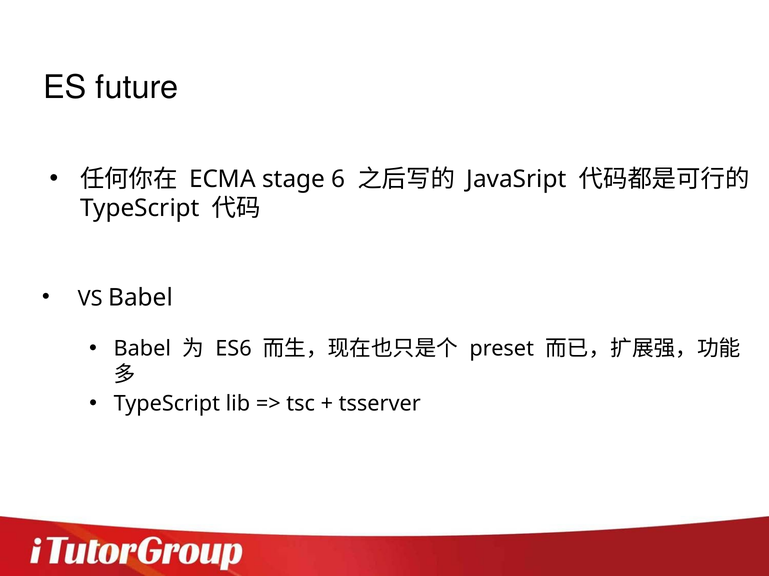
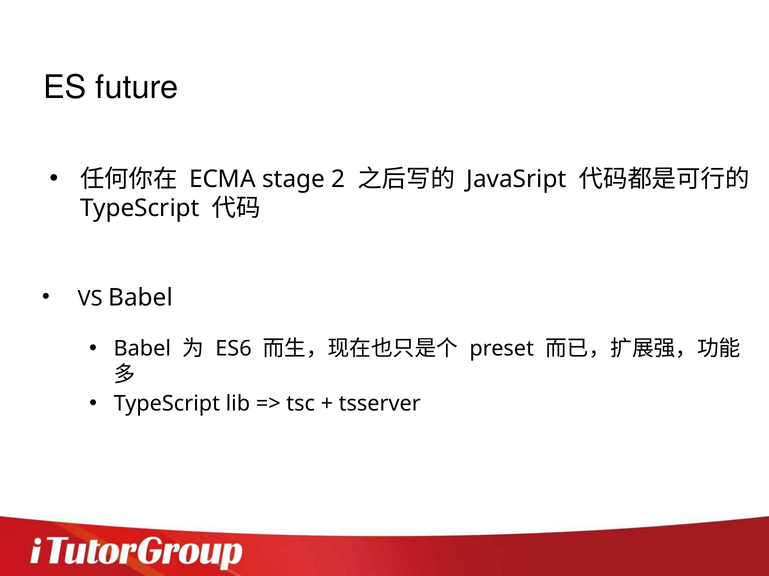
6: 6 -> 2 (338, 179)
